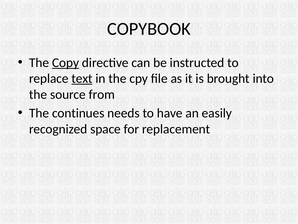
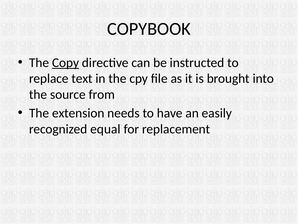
text underline: present -> none (82, 78)
continues: continues -> extension (78, 113)
space: space -> equal (105, 129)
